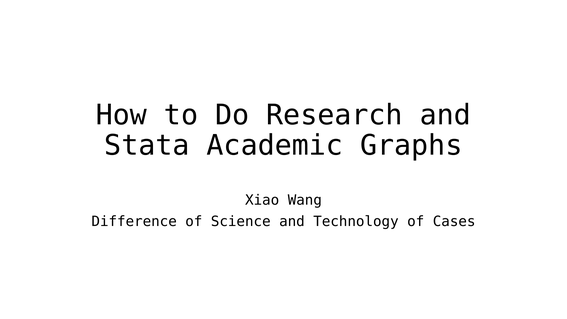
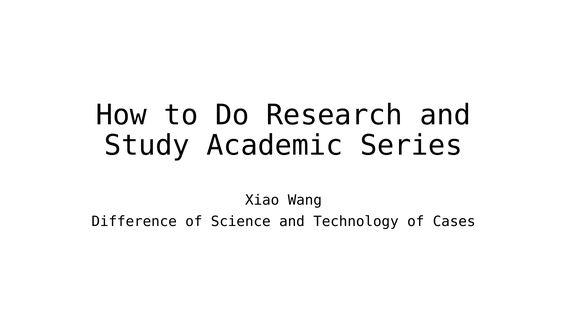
Stata: Stata -> Study (147, 146)
Graphs: Graphs -> Series (411, 146)
